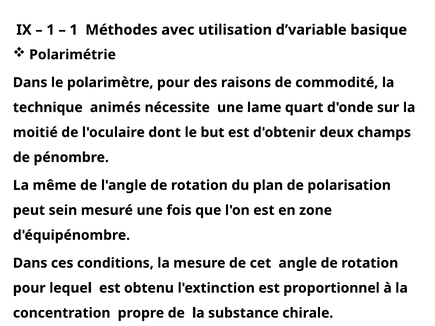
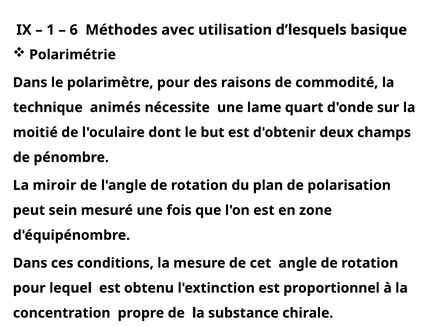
1: 1 -> 6 (74, 30)
d’variable: d’variable -> d’lesquels (311, 30)
même: même -> miroir (54, 185)
